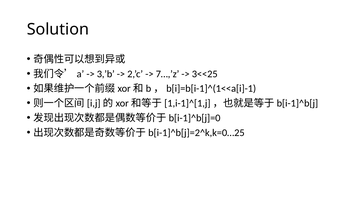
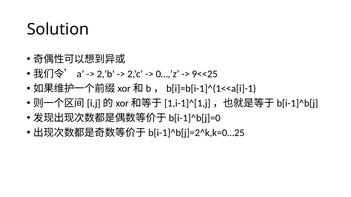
3,’b: 3,’b -> 2,’b (106, 74)
7…,’z: 7…,’z -> 0…,’z (167, 74)
3<<25: 3<<25 -> 9<<25 (205, 74)
